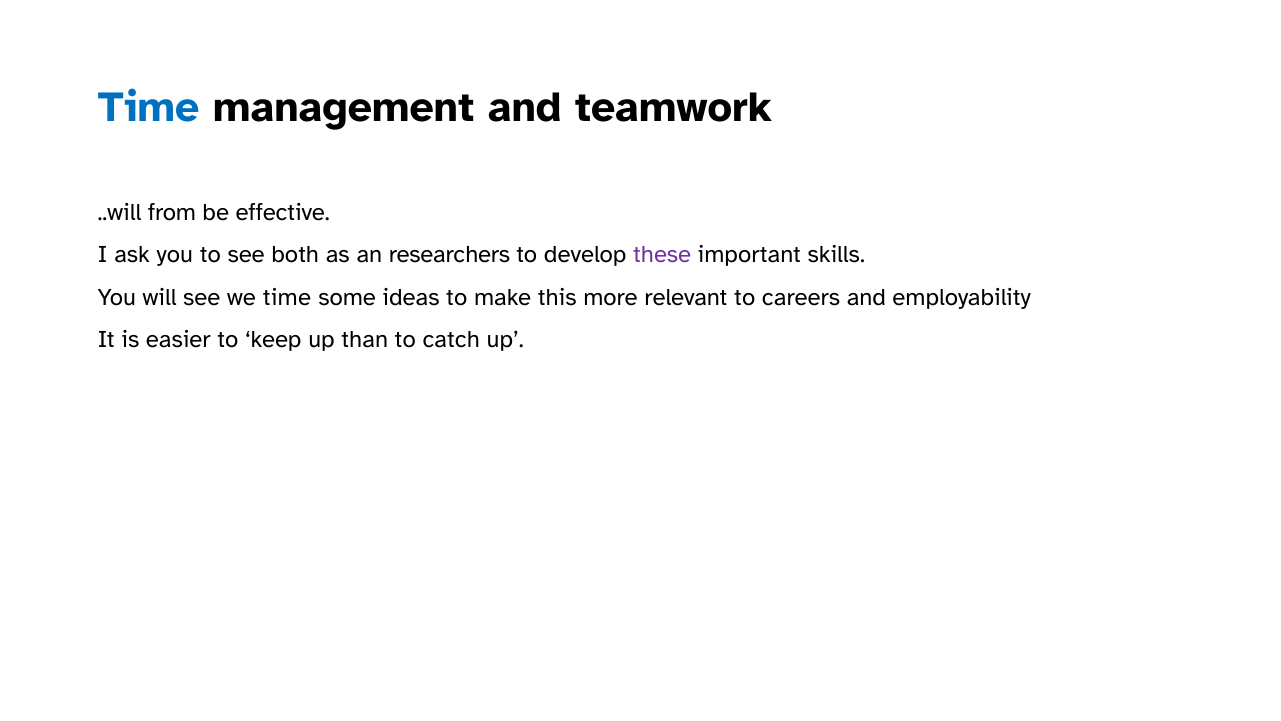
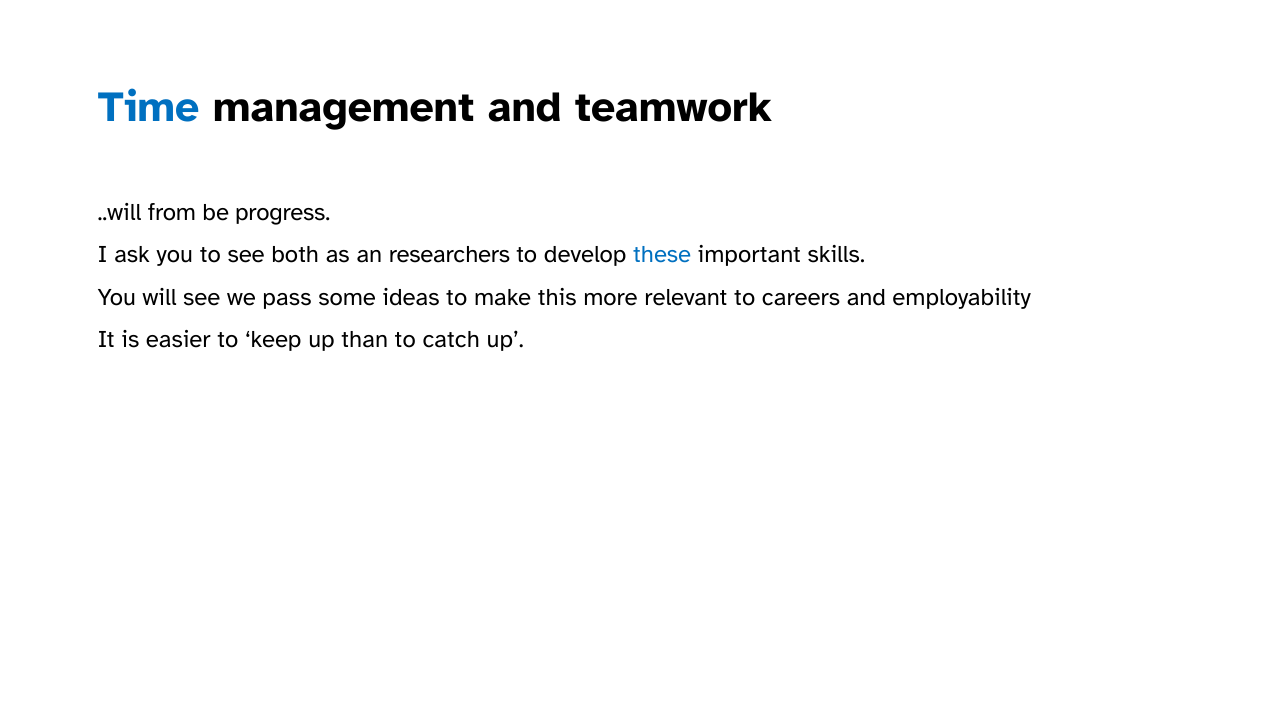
effective: effective -> progress (283, 213)
these colour: purple -> blue (662, 255)
we time: time -> pass (287, 297)
